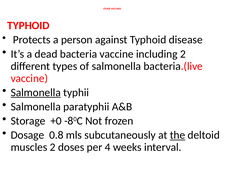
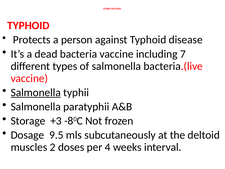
including 2: 2 -> 7 (183, 54)
+0: +0 -> +3 (56, 121)
0.8: 0.8 -> 9.5 (56, 135)
the underline: present -> none (177, 135)
